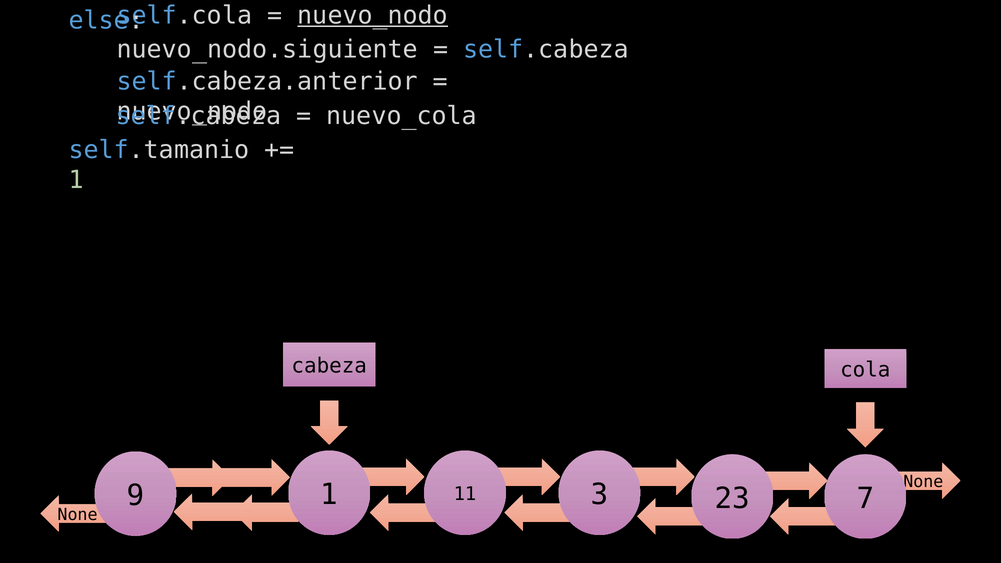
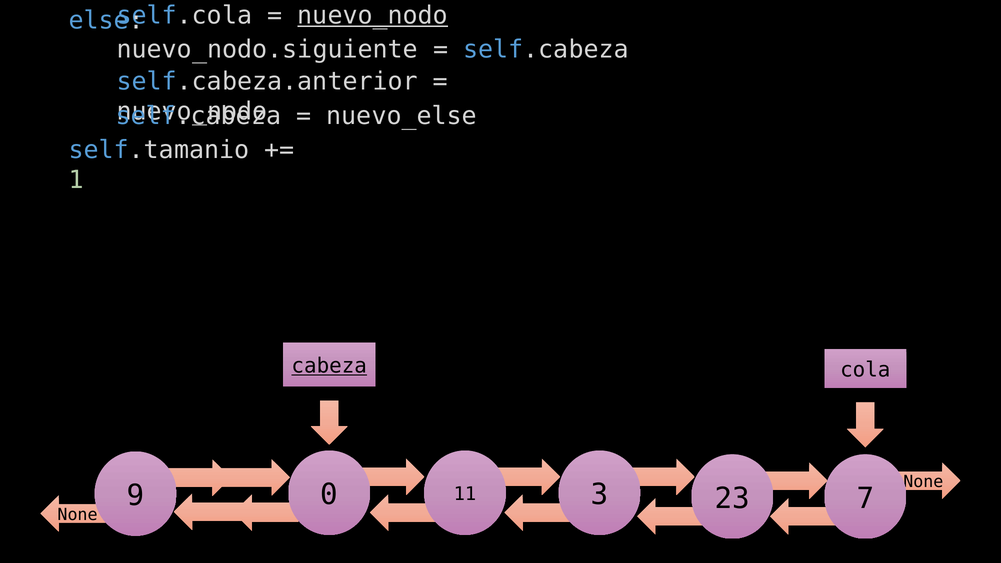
nuevo_cola: nuevo_cola -> nuevo_else (402, 116)
cabeza underline: none -> present (329, 366)
9 1: 1 -> 0 (329, 495)
